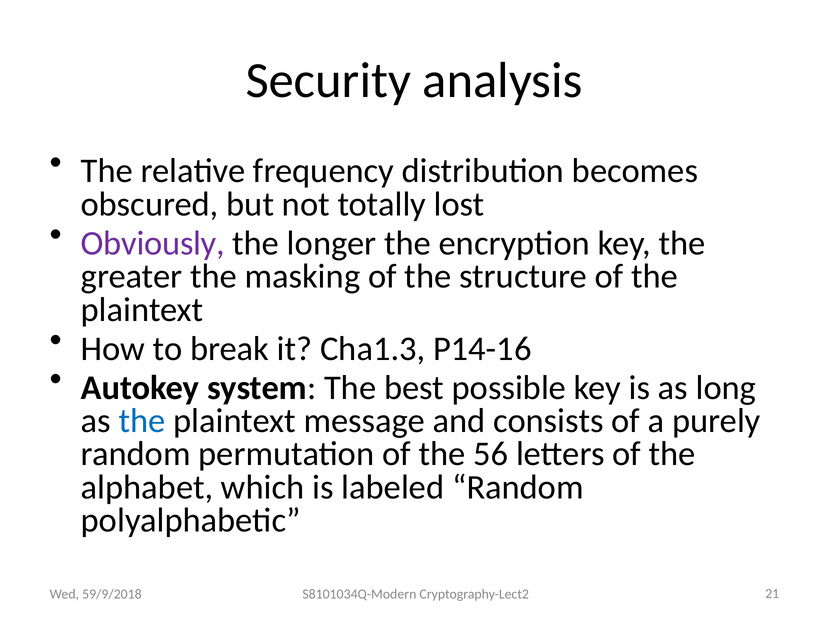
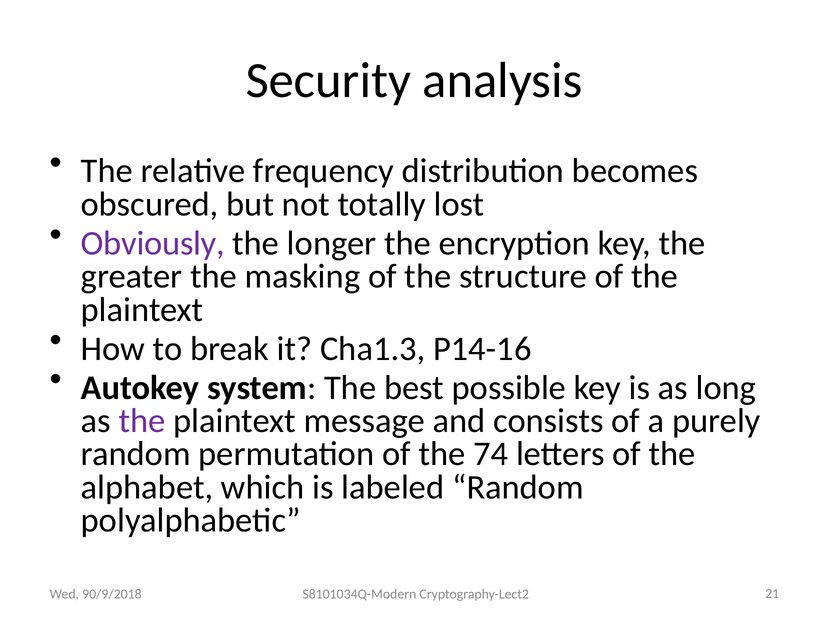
the colour: blue -> purple (142, 421)
56: 56 -> 74 (491, 454)
59/9/2018: 59/9/2018 -> 90/9/2018 (112, 594)
